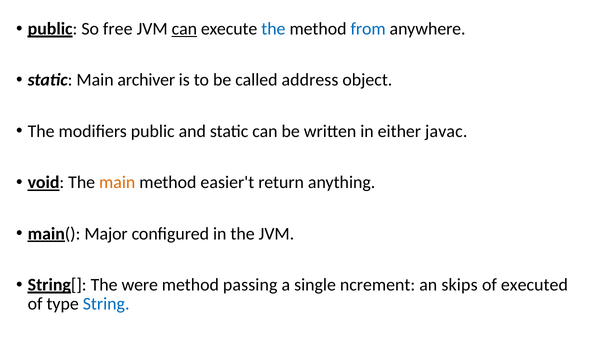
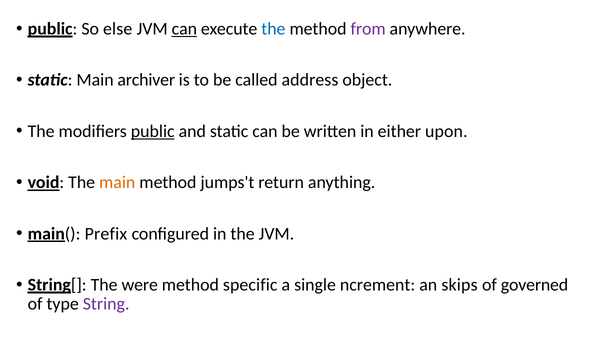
free: free -> else (118, 29)
from colour: blue -> purple (368, 29)
public underline: none -> present (153, 131)
javac: javac -> upon (446, 131)
easier't: easier't -> jumps't (227, 183)
Major: Major -> Prefix (106, 234)
passing: passing -> specific (250, 285)
executed: executed -> governed (535, 285)
String colour: blue -> purple (106, 304)
